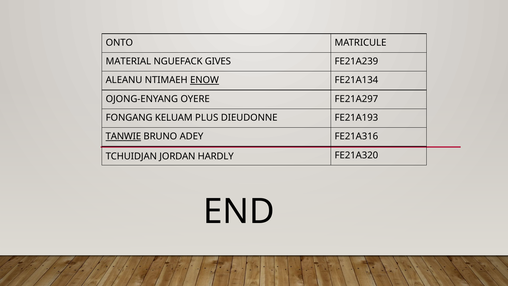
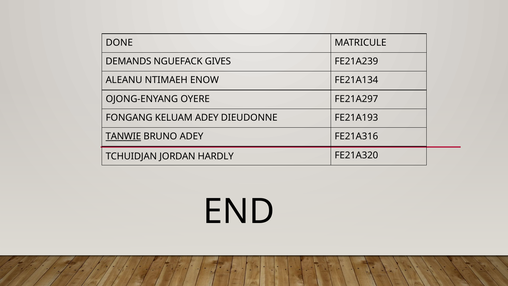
ONTO: ONTO -> DONE (119, 43)
MATERIAL: MATERIAL -> DEMANDS (128, 61)
ENOW underline: present -> none (204, 80)
KELUAM PLUS: PLUS -> ADEY (207, 118)
